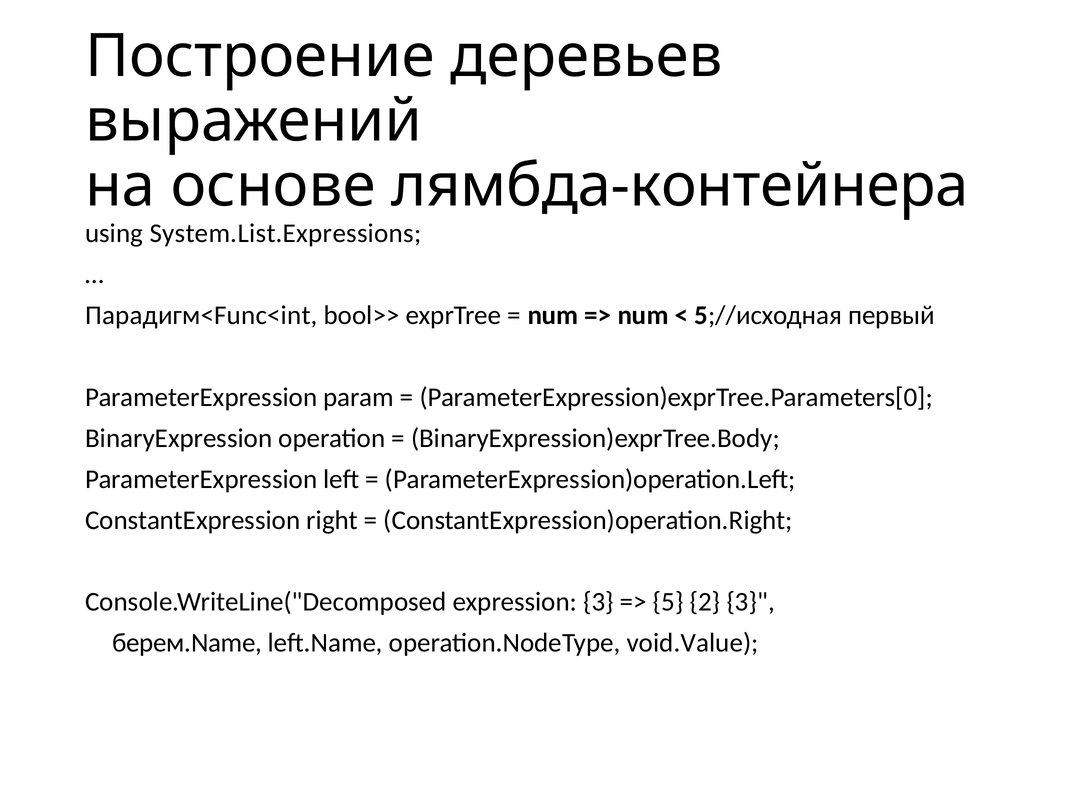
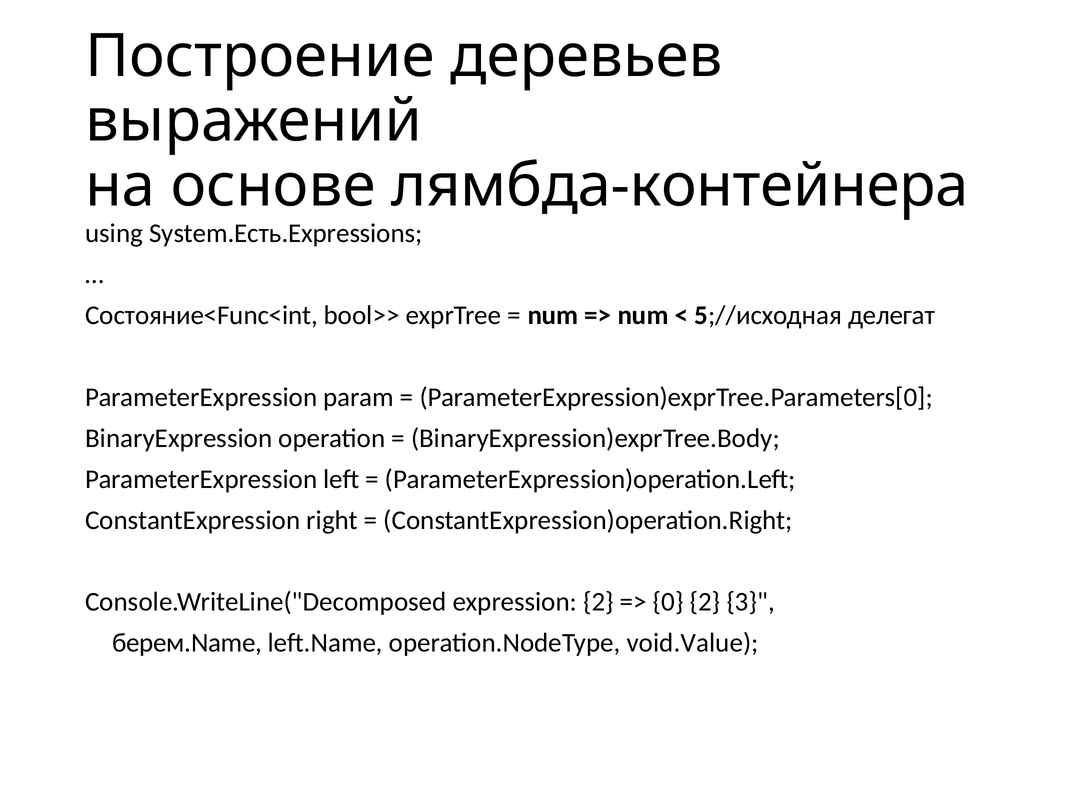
System.List.Expressions: System.List.Expressions -> System.Есть.Expressions (286, 233)
Парадигм<Func<int: Парадигм<Func<int -> Состояние<Func<int (201, 315)
первый: первый -> делегат (892, 315)
expression 3: 3 -> 2 (599, 602)
5: 5 -> 0 (668, 602)
